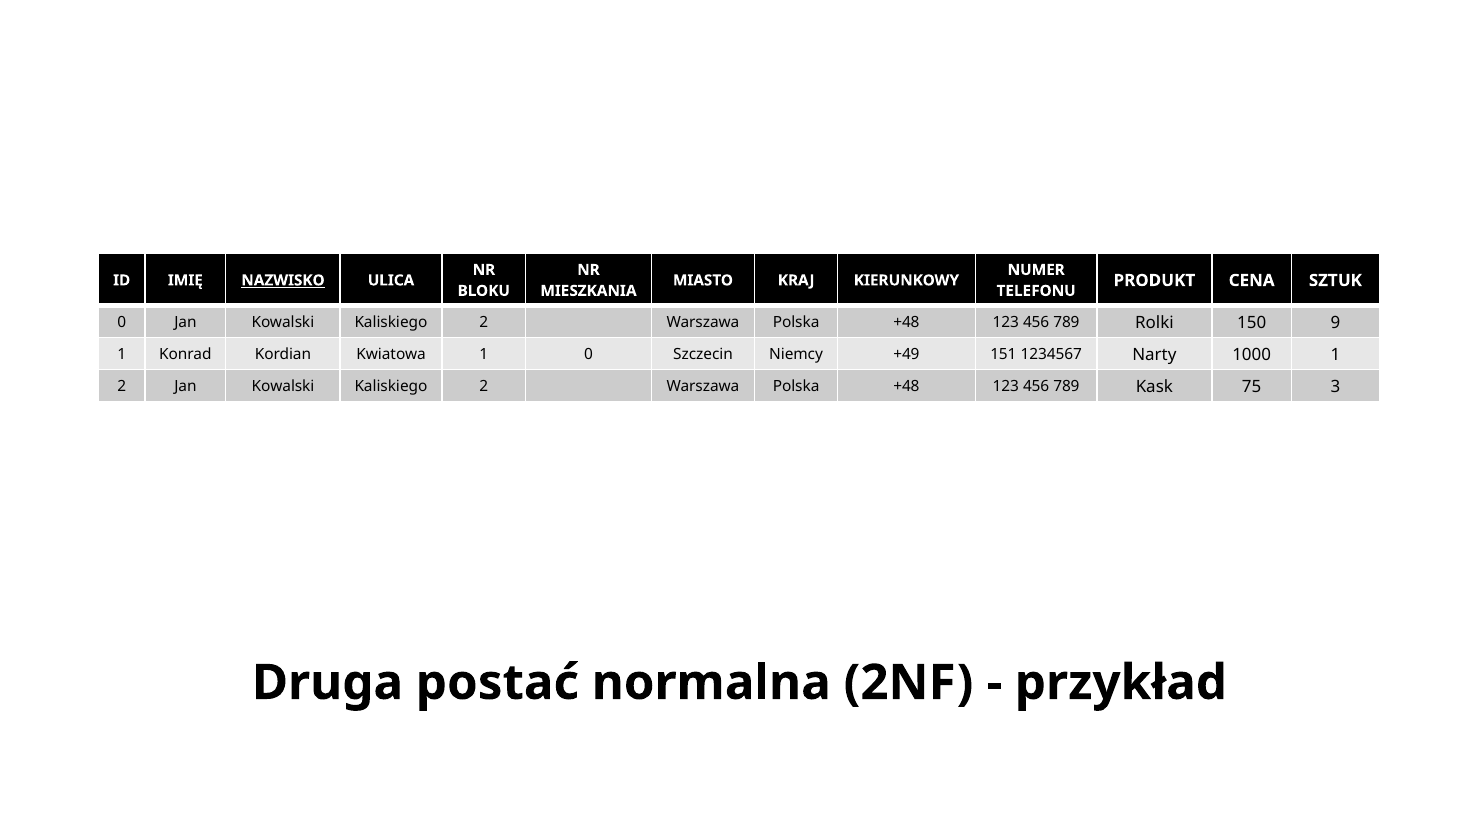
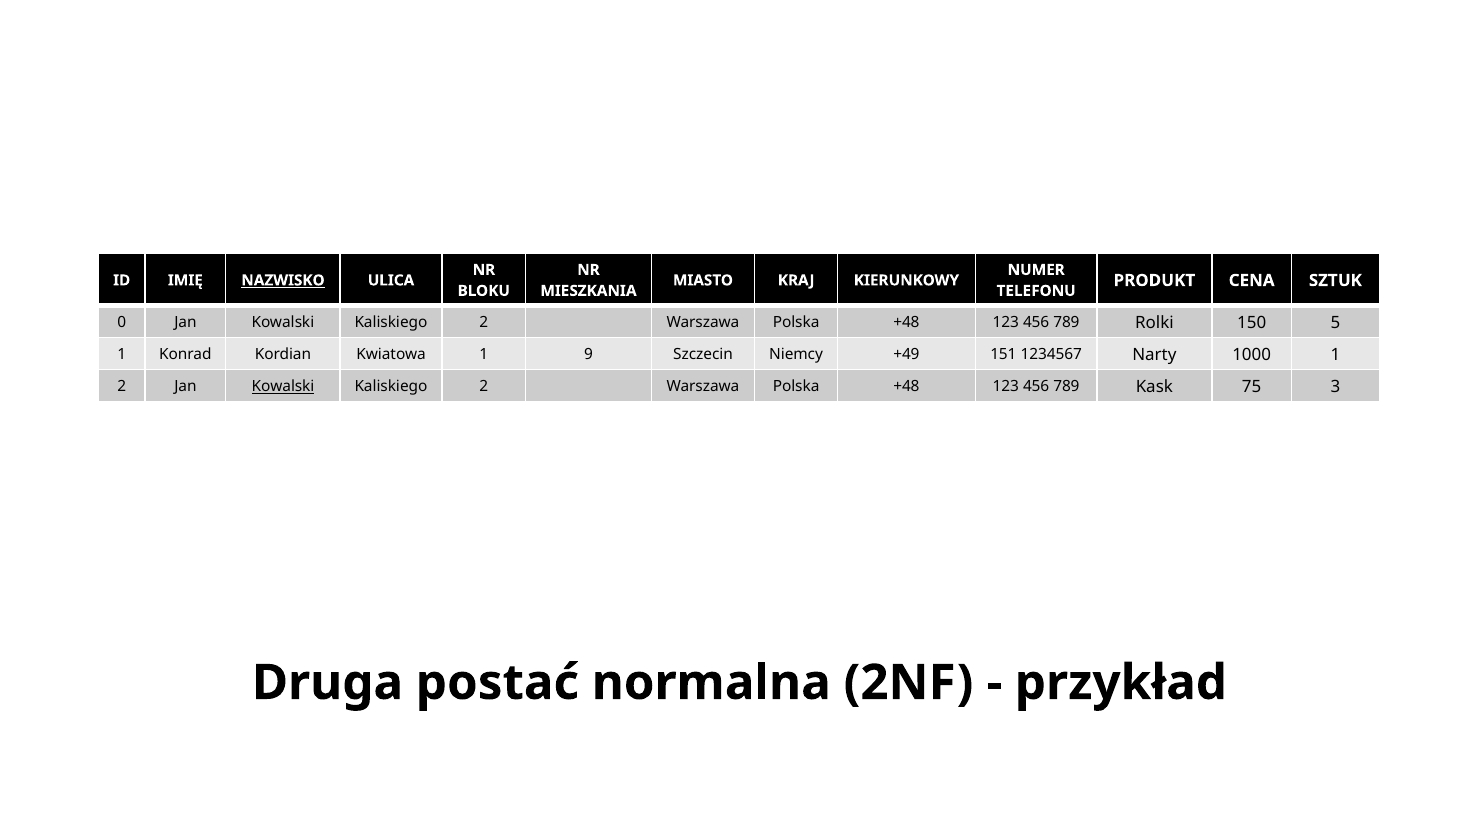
9: 9 -> 5 (1335, 323)
1 0: 0 -> 9 (589, 355)
Kowalski underline: none -> present (283, 387)
